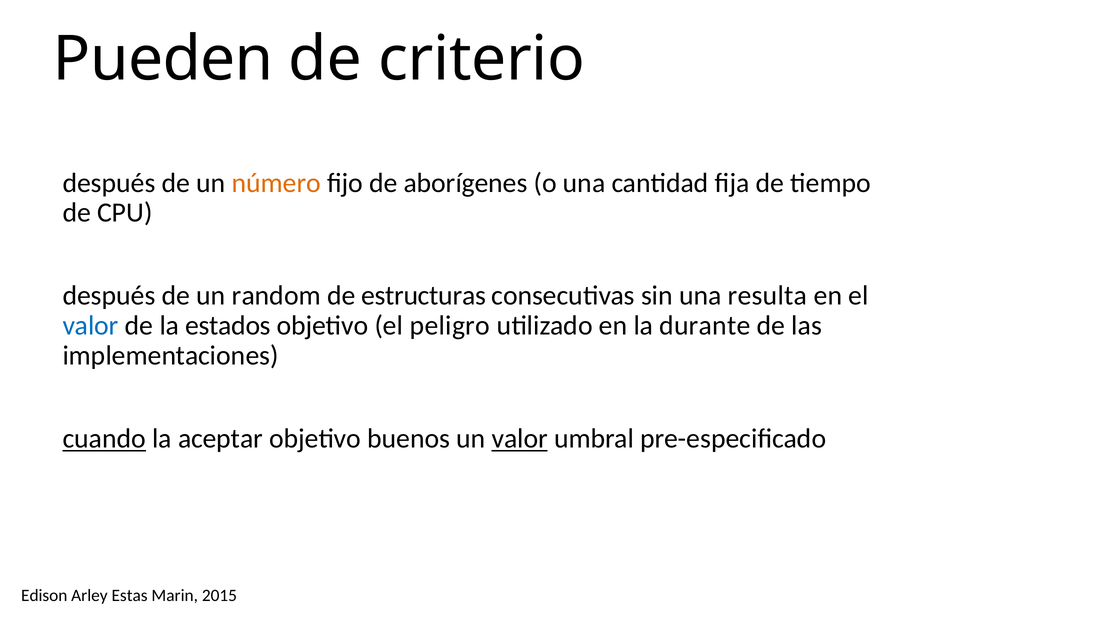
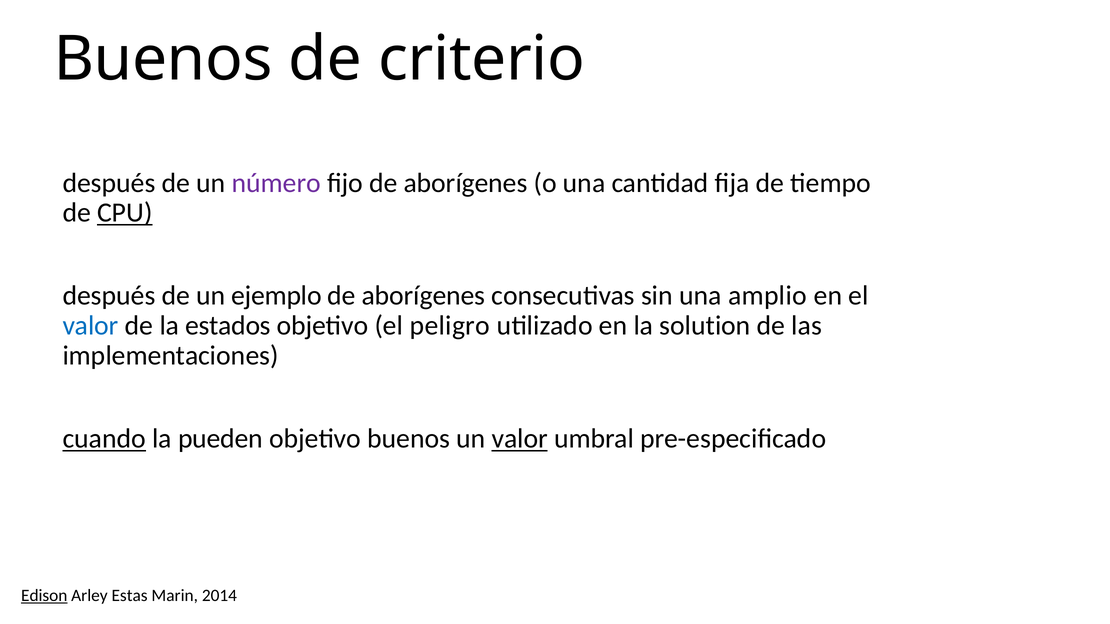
Pueden: Pueden -> Buenos (163, 59)
número colour: orange -> purple (276, 183)
CPU underline: none -> present (125, 213)
random: random -> ejemplo (276, 296)
estructuras: estructuras -> aborígenes (423, 296)
resulta: resulta -> amplio (767, 296)
durante: durante -> solution (705, 326)
aceptar: aceptar -> pueden (221, 439)
Edison underline: none -> present (44, 596)
2015: 2015 -> 2014 (219, 596)
